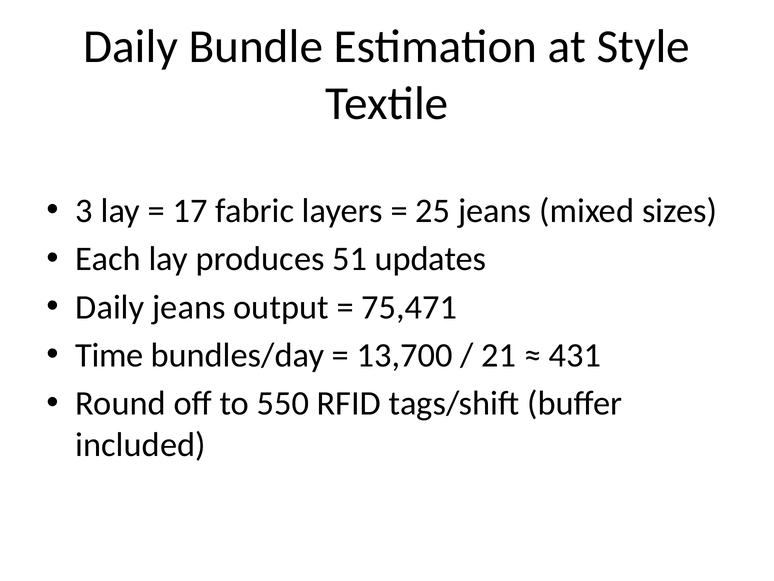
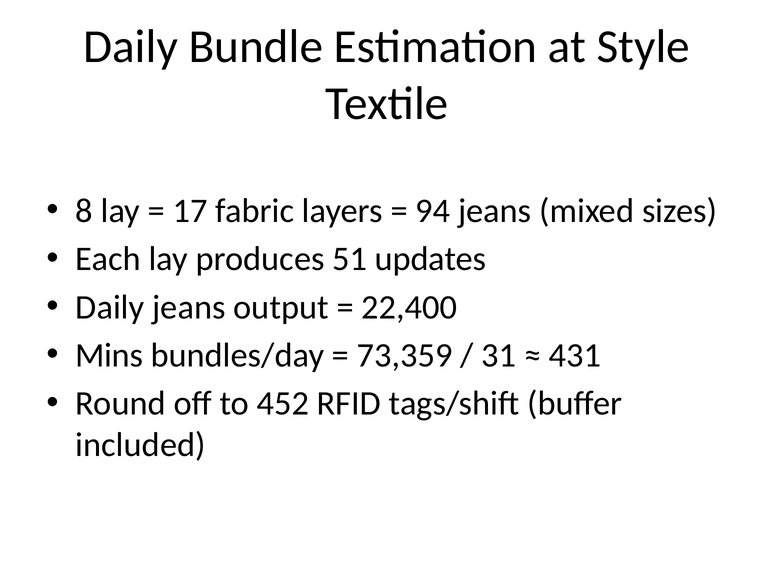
3: 3 -> 8 (84, 211)
25: 25 -> 94 (433, 211)
75,471: 75,471 -> 22,400 (409, 307)
Time: Time -> Mins (109, 355)
13,700: 13,700 -> 73,359 (405, 355)
21: 21 -> 31 (499, 355)
550: 550 -> 452 (283, 403)
